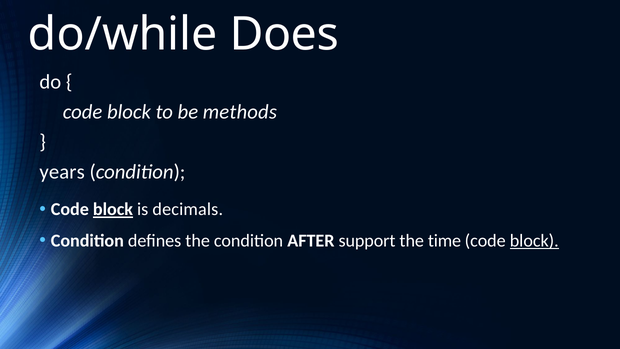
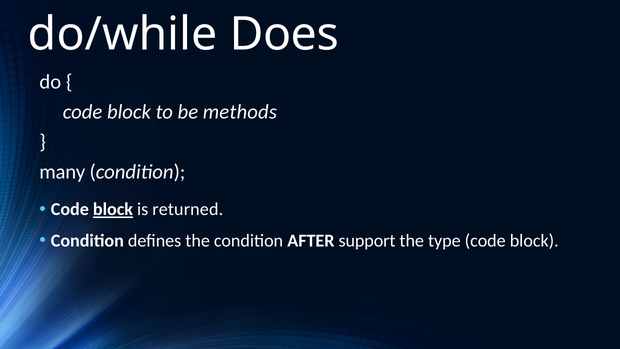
years: years -> many (62, 172)
decimals: decimals -> returned (188, 209)
time: time -> type (444, 241)
block underline: present -> none (534, 241)
